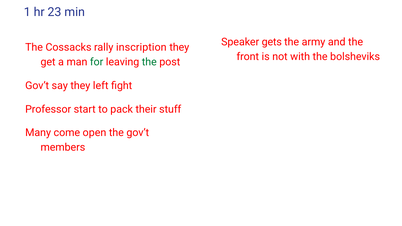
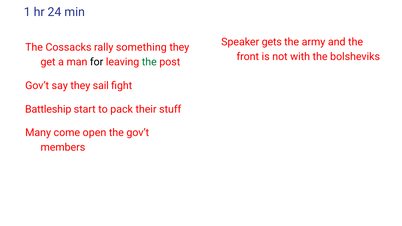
23: 23 -> 24 (54, 12)
inscription: inscription -> something (141, 48)
for colour: green -> black (97, 62)
left: left -> sail (101, 86)
Professor: Professor -> Battleship (48, 109)
